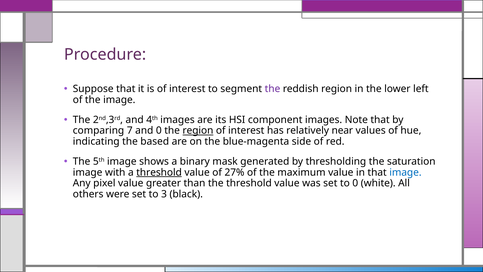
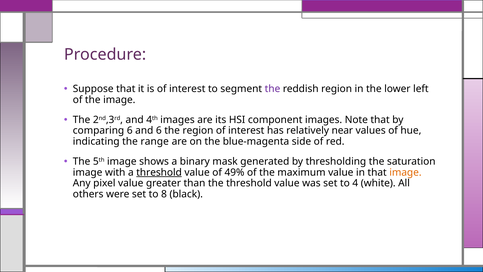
comparing 7: 7 -> 6 (130, 131)
and 0: 0 -> 6 (159, 131)
region underline: present -> none (198, 131)
based: based -> range (155, 141)
27%: 27% -> 49% (234, 172)
image colour: blue -> orange (405, 172)
to 0: 0 -> 4 (355, 183)
3: 3 -> 8 (164, 194)
